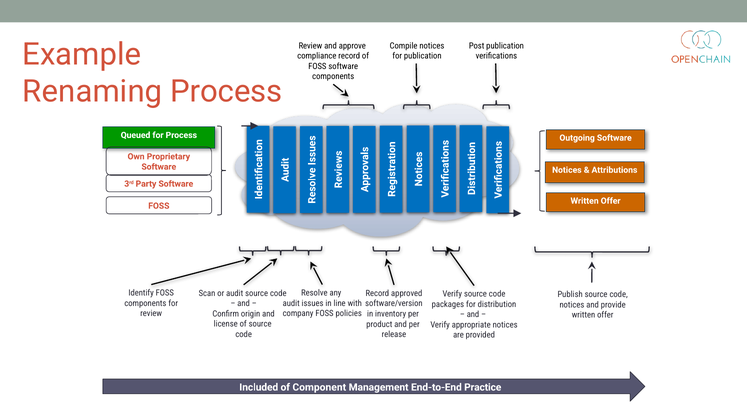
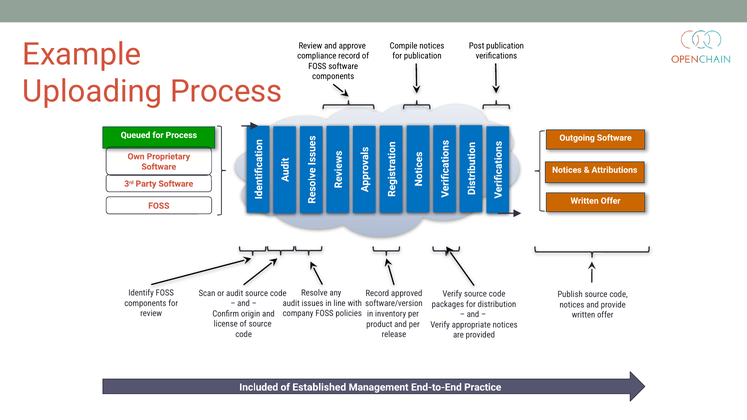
Renaming: Renaming -> Uploading (92, 92)
Component: Component -> Established (319, 387)
